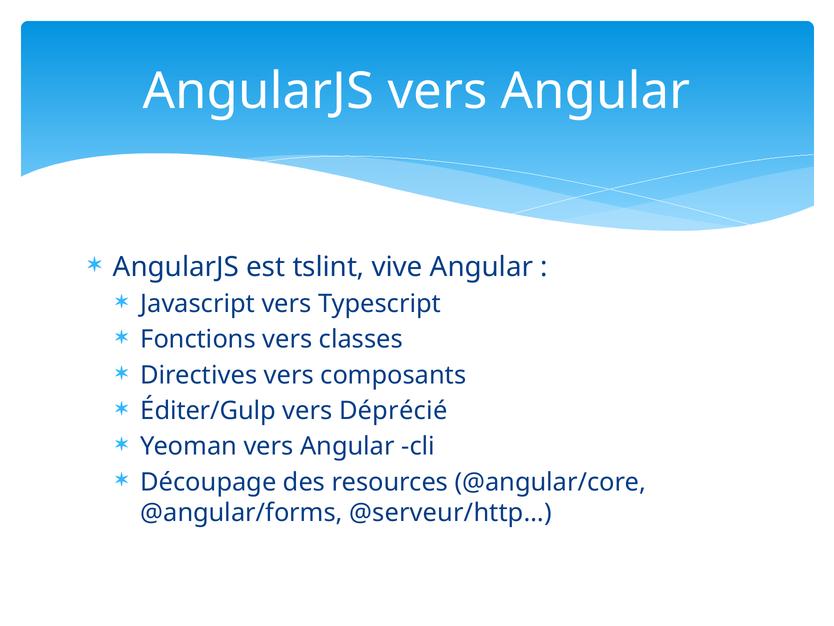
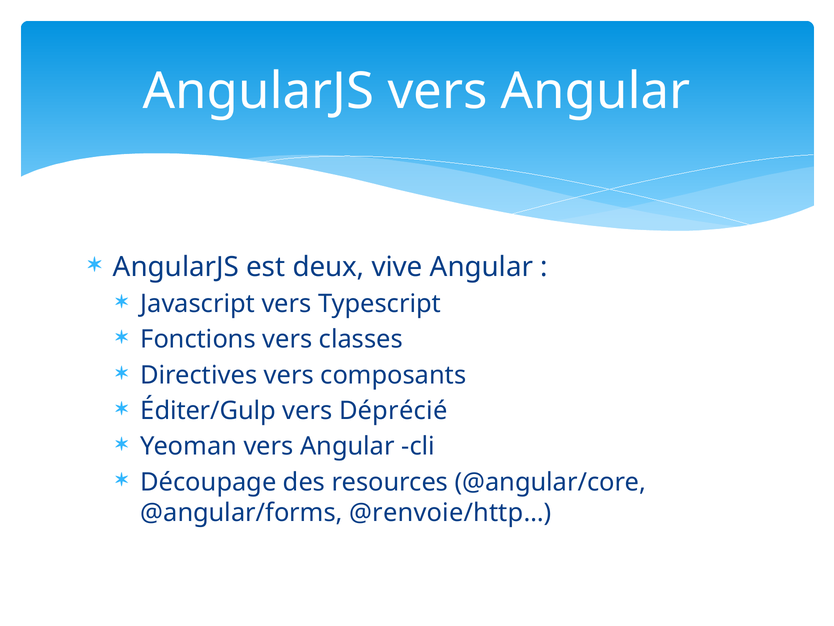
tslint: tslint -> deux (328, 267)
@serveur/http…: @serveur/http… -> @renvoie/http… (451, 512)
